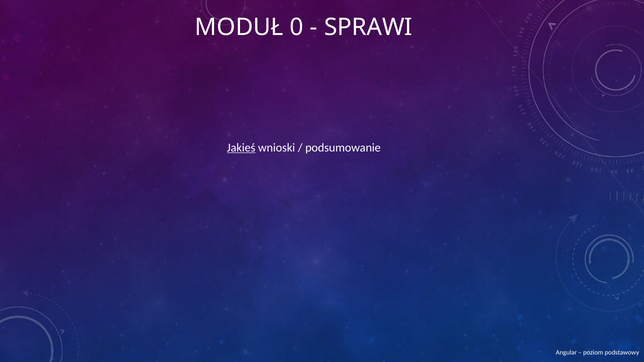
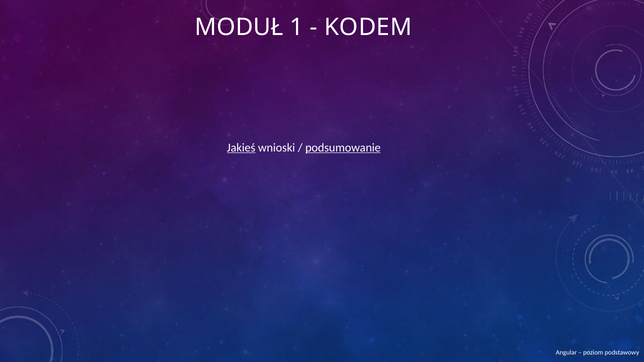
0: 0 -> 1 (297, 27)
SPRAWI: SPRAWI -> KODEM (368, 27)
podsumowanie underline: none -> present (343, 148)
